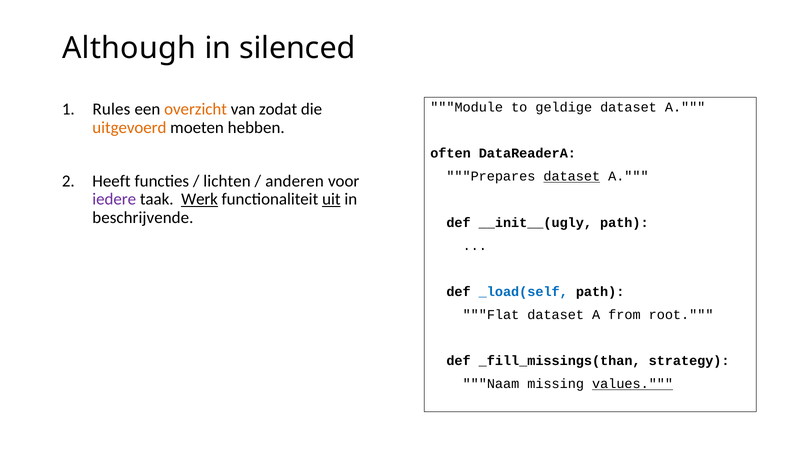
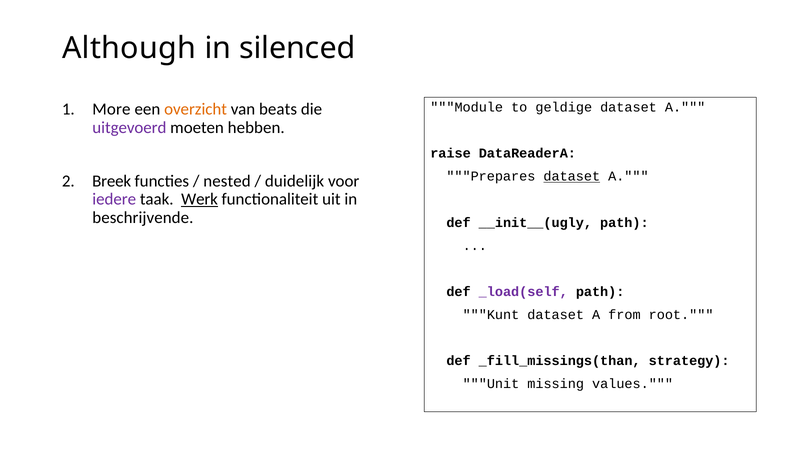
Rules: Rules -> More (111, 109)
zodat: zodat -> beats (278, 109)
uitgevoerd colour: orange -> purple (129, 127)
often: often -> raise (451, 153)
Heeft: Heeft -> Breek (112, 181)
lichten: lichten -> nested (227, 181)
anderen: anderen -> duidelijk (295, 181)
uit underline: present -> none (331, 199)
_load(self colour: blue -> purple (523, 292)
Flat: Flat -> Kunt (491, 315)
Naam: Naam -> Unit (491, 384)
values underline: present -> none (633, 384)
